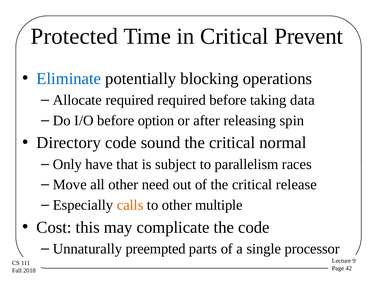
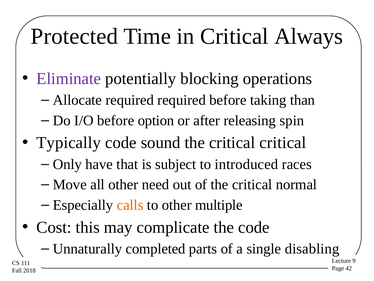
Prevent: Prevent -> Always (309, 36)
Eliminate colour: blue -> purple (69, 78)
data: data -> than (303, 100)
Directory: Directory -> Typically (69, 142)
critical normal: normal -> critical (283, 142)
parallelism: parallelism -> introduced (246, 164)
release: release -> normal (296, 184)
preempted: preempted -> completed (156, 248)
processor: processor -> disabling (312, 248)
